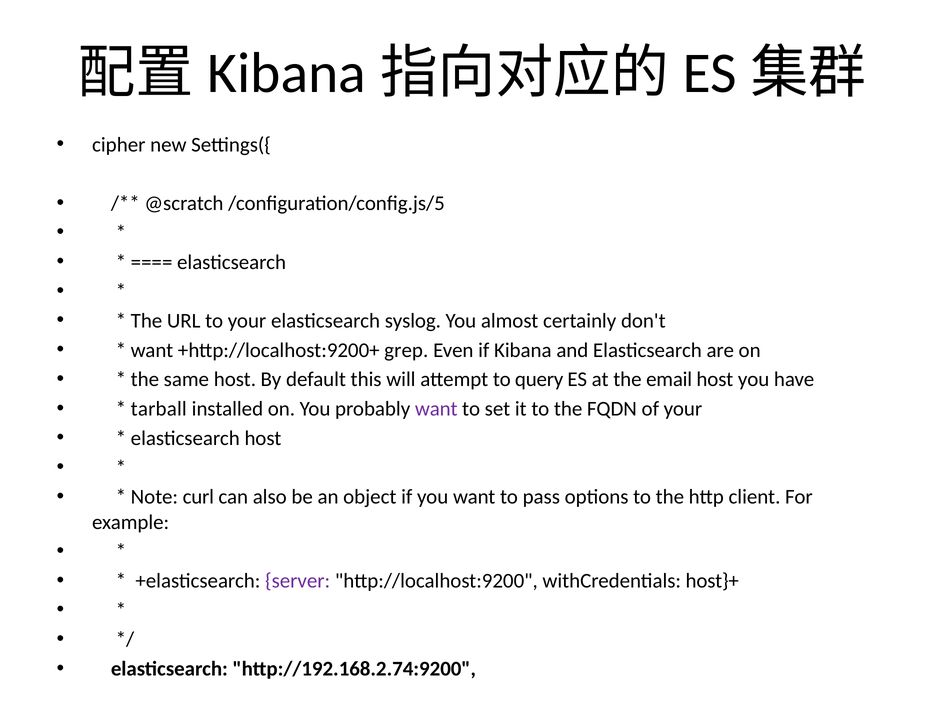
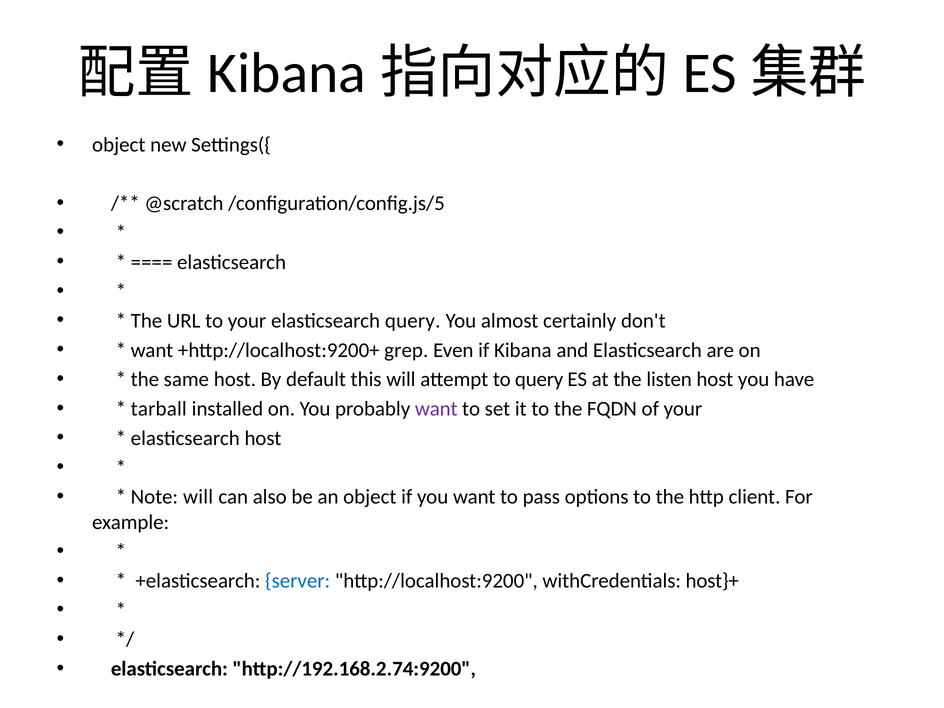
cipher: cipher -> object (119, 145)
elasticsearch syslog: syslog -> query (413, 321)
email: email -> listen (669, 380)
Note curl: curl -> will (198, 497)
server colour: purple -> blue (298, 581)
